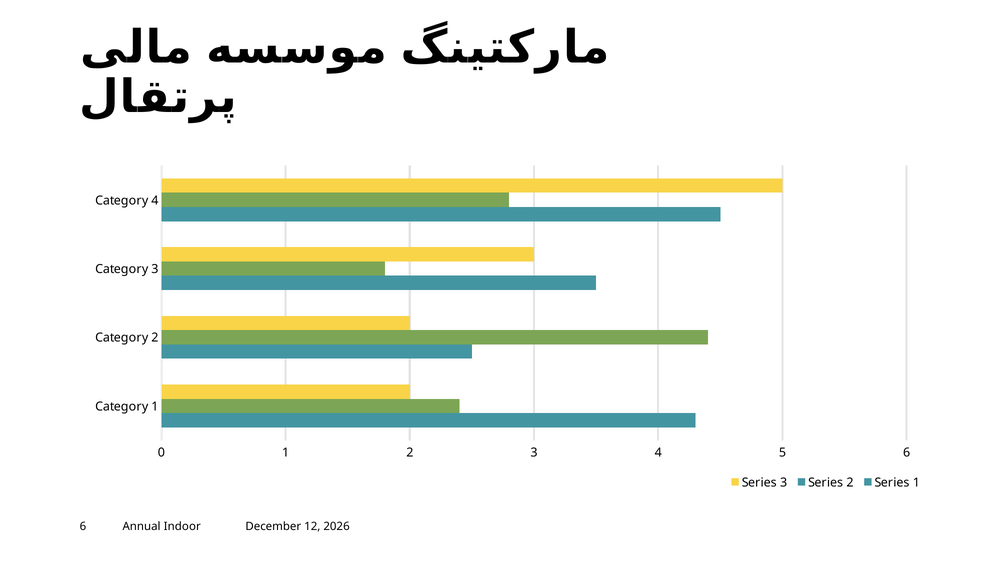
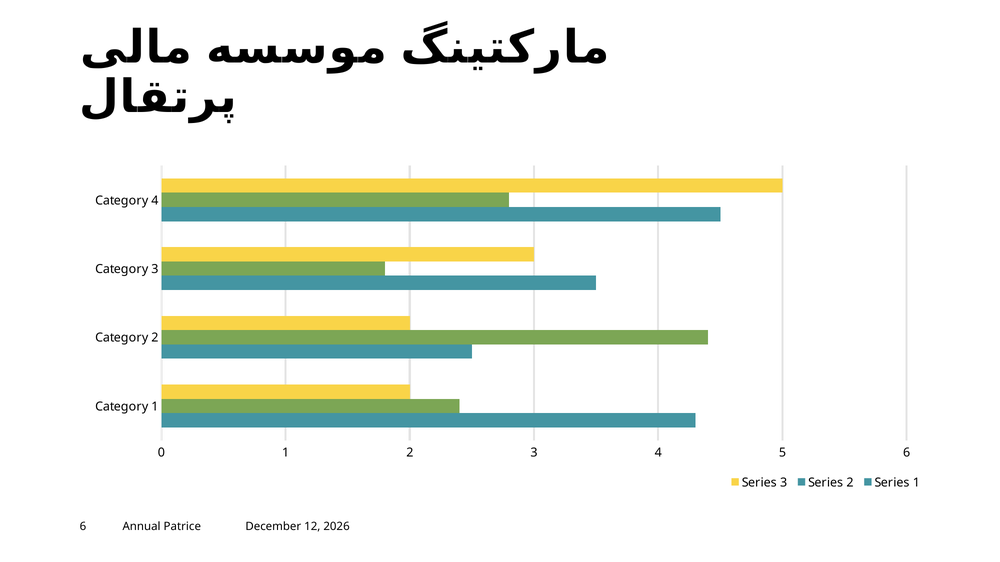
Indoor: Indoor -> Patrice (182, 527)
